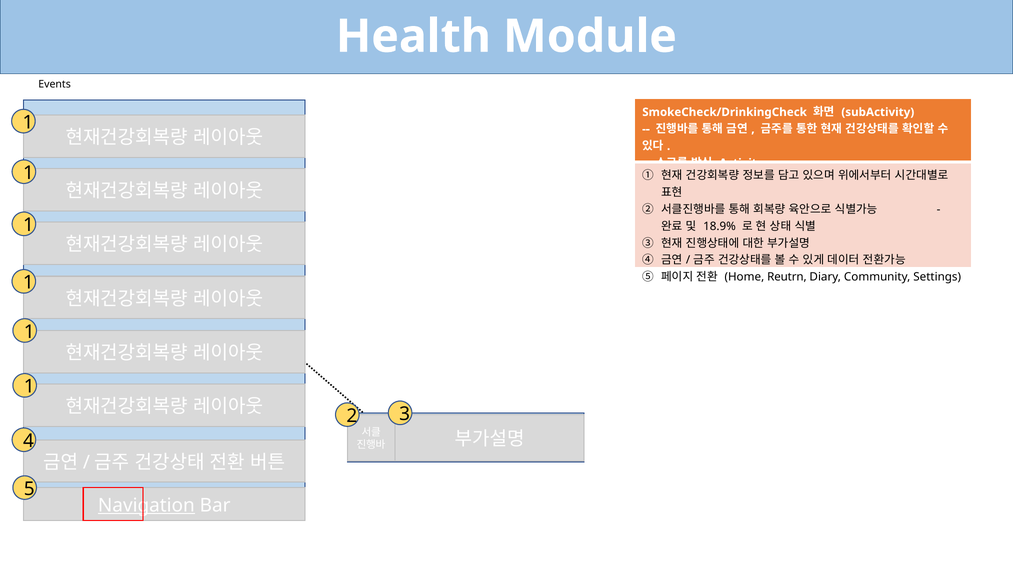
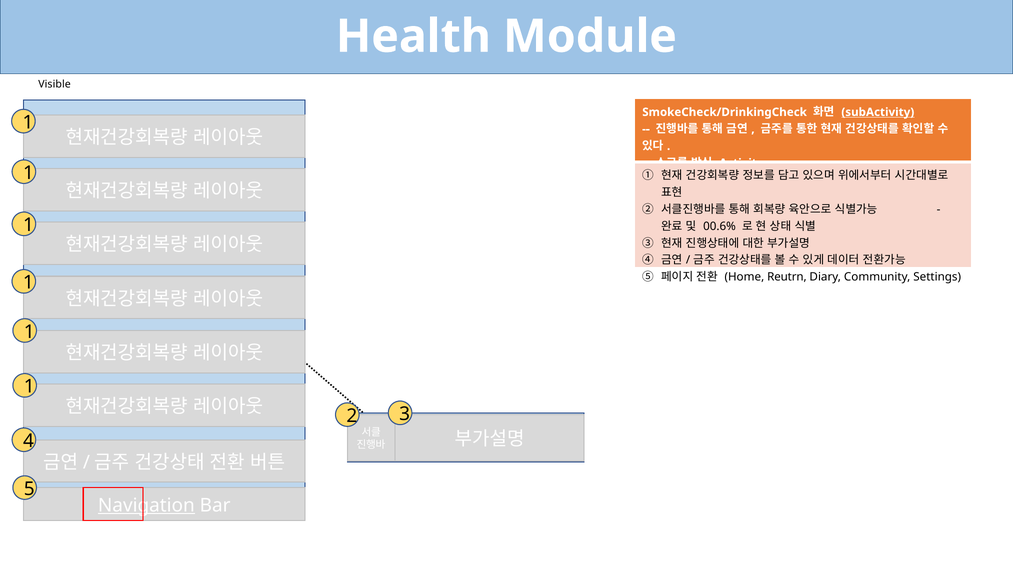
Events: Events -> Visible (55, 84)
subActivity underline: none -> present (878, 112)
18.9%: 18.9% -> 00.6% (720, 226)
